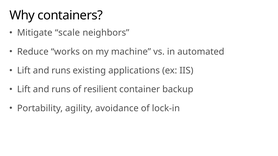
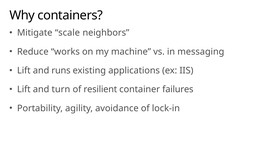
automated: automated -> messaging (201, 52)
runs: runs -> turn (61, 90)
backup: backup -> failures (178, 90)
